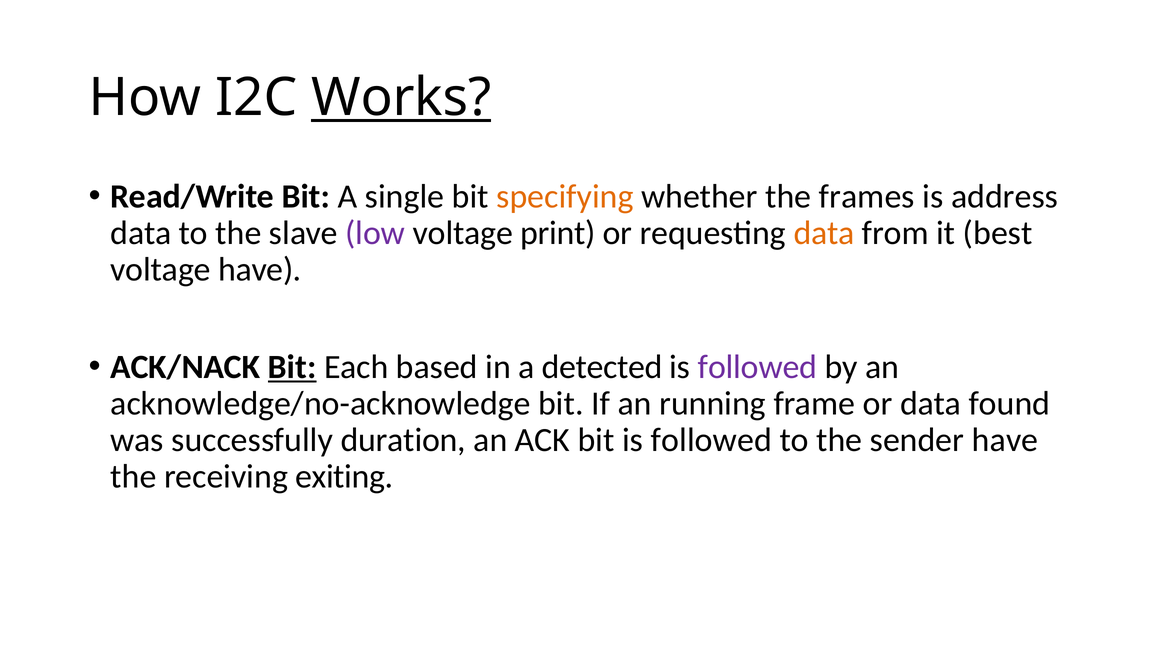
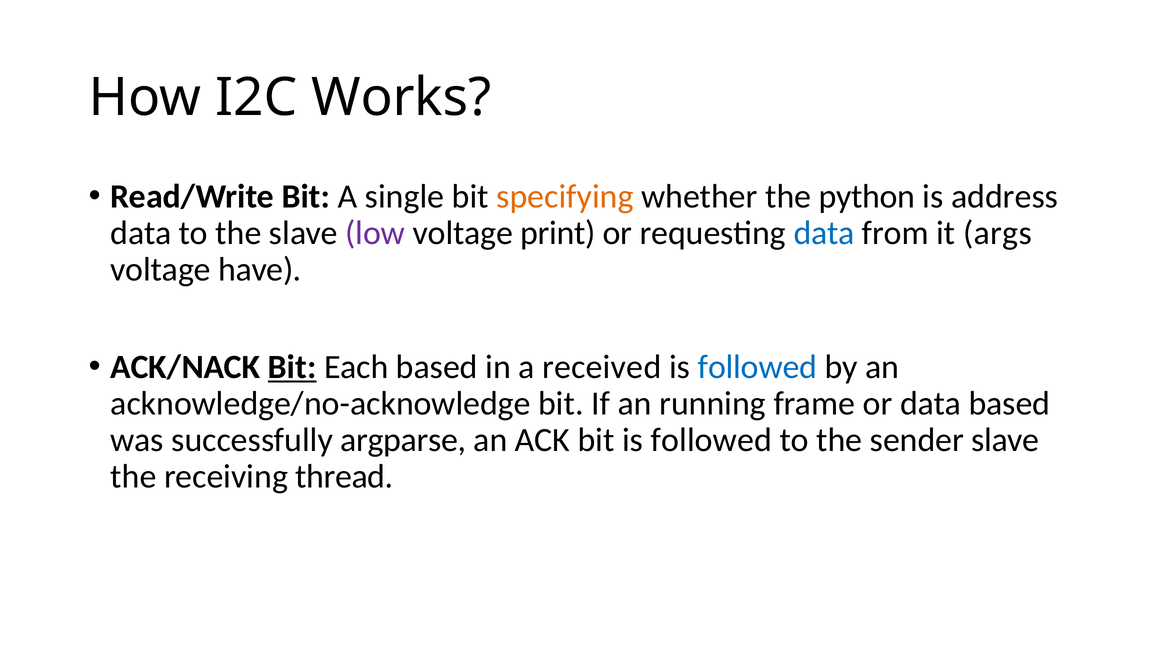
Works underline: present -> none (401, 98)
frames: frames -> python (867, 197)
data colour: orange -> blue (824, 233)
best: best -> args (998, 233)
detected: detected -> received (602, 367)
followed colour: purple -> blue (758, 367)
data found: found -> based (1009, 404)
duration: duration -> argparse (403, 440)
sender have: have -> slave (1005, 440)
exiting: exiting -> thread (344, 477)
